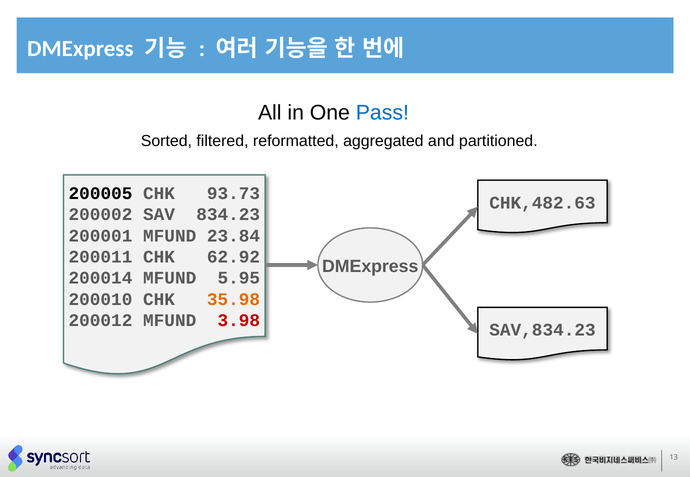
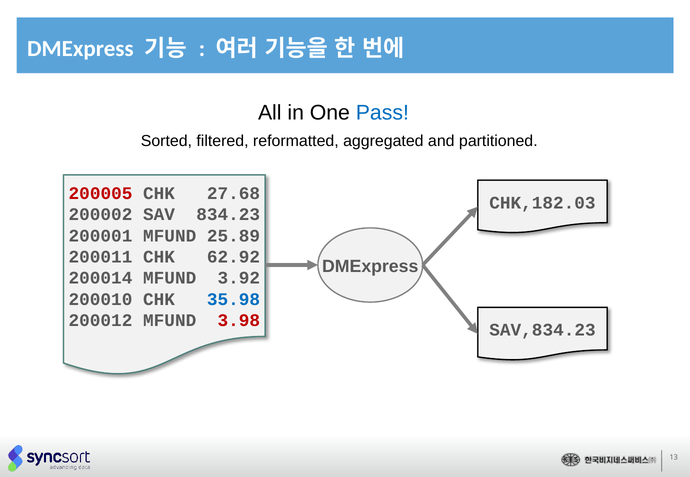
200005 colour: black -> red (101, 194)
93.73: 93.73 -> 27.68 (233, 194)
CHK,482.63: CHK,482.63 -> CHK,182.03 (542, 203)
23.84: 23.84 -> 25.89 (233, 236)
5.95: 5.95 -> 3.92 (239, 278)
35.98 colour: orange -> blue (233, 300)
